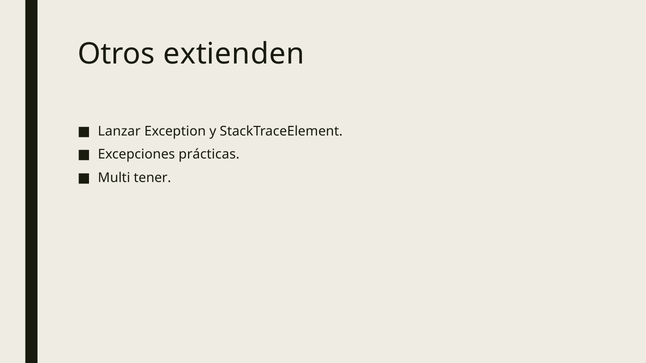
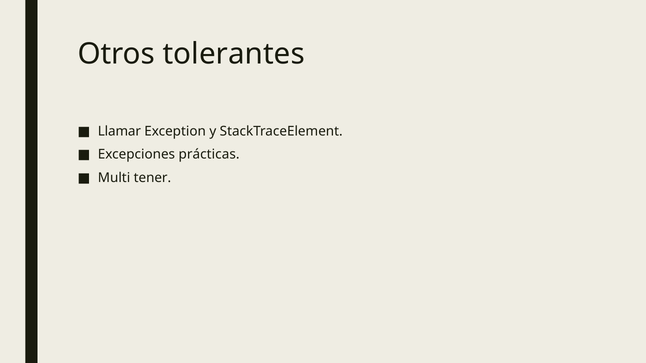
extienden: extienden -> tolerantes (234, 54)
Lanzar: Lanzar -> Llamar (119, 131)
